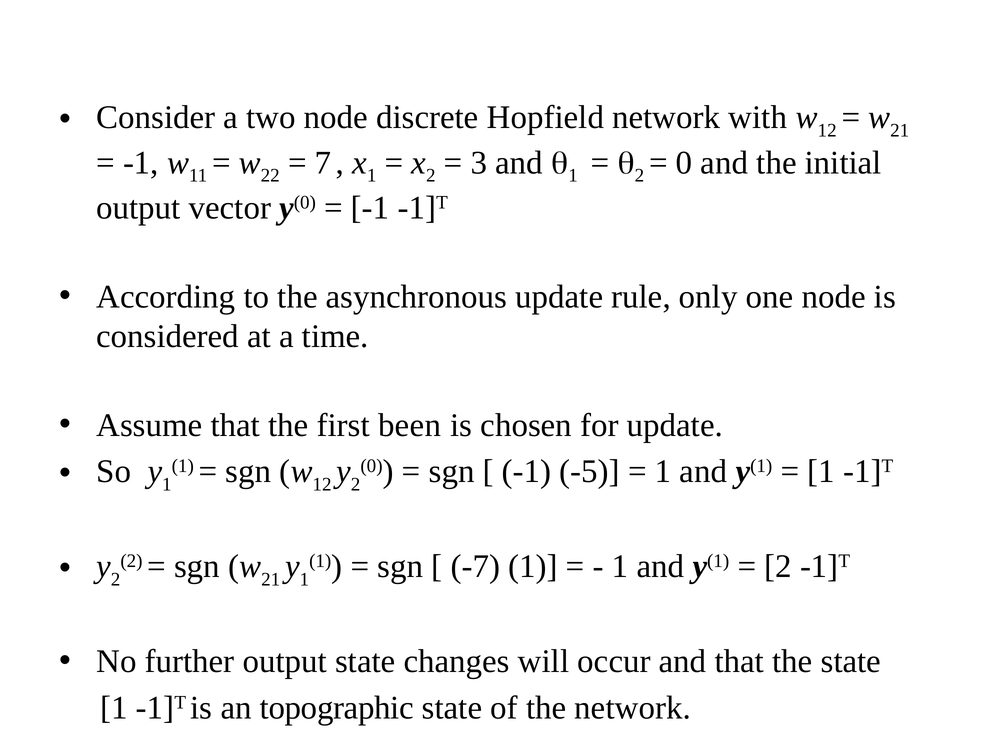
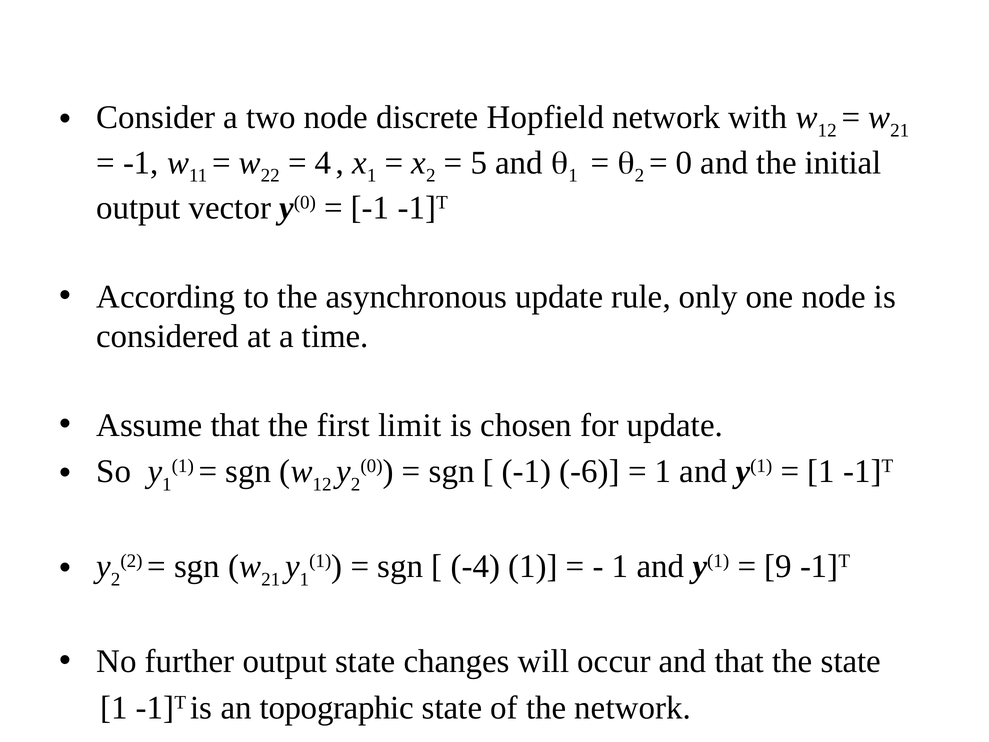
7: 7 -> 4 (323, 163)
3: 3 -> 5 (479, 163)
been: been -> limit (410, 425)
-5: -5 -> -6 (590, 471)
-7: -7 -> -4 (475, 566)
2: 2 -> 9 (778, 566)
